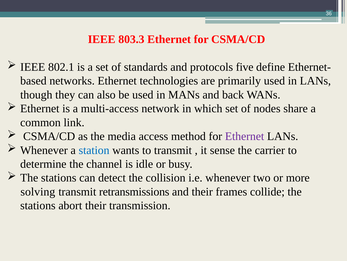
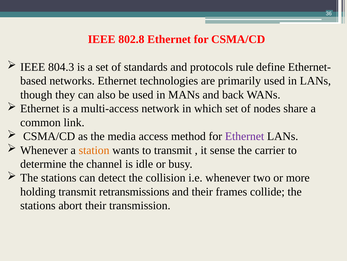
803.3: 803.3 -> 802.8 (131, 39)
802.1: 802.1 -> 804.3 (61, 67)
five: five -> rule (245, 67)
station colour: blue -> orange (94, 150)
solving: solving -> holding (38, 192)
